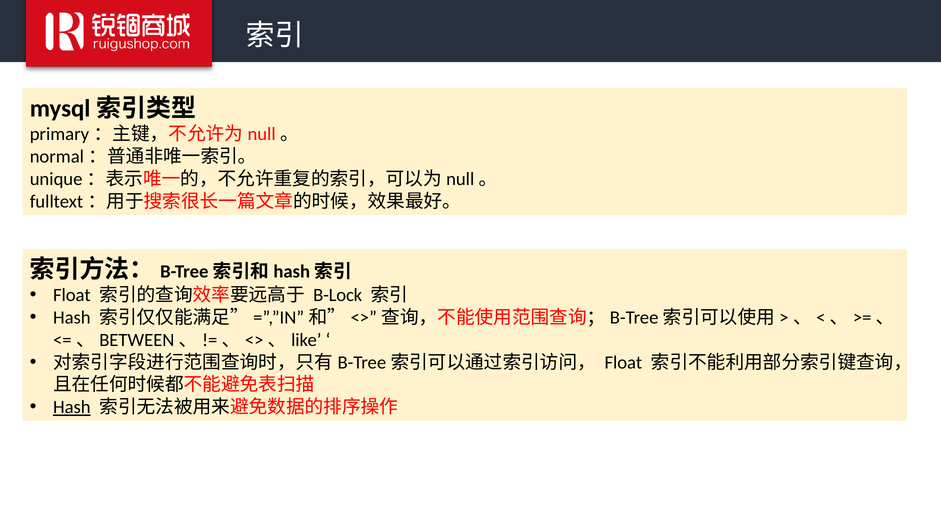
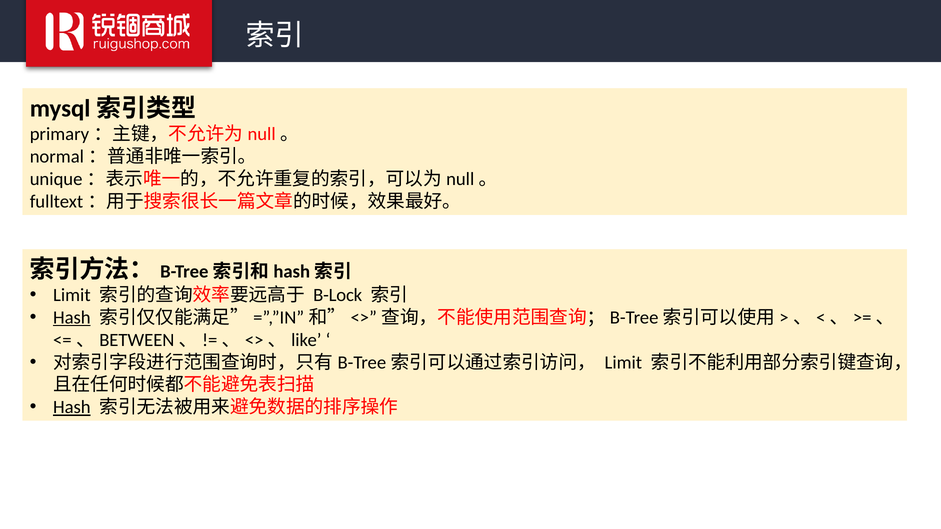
Float: Float -> Limit (72, 295)
Hash underline: none -> present (72, 318)
Float: Float -> Limit (623, 363)
